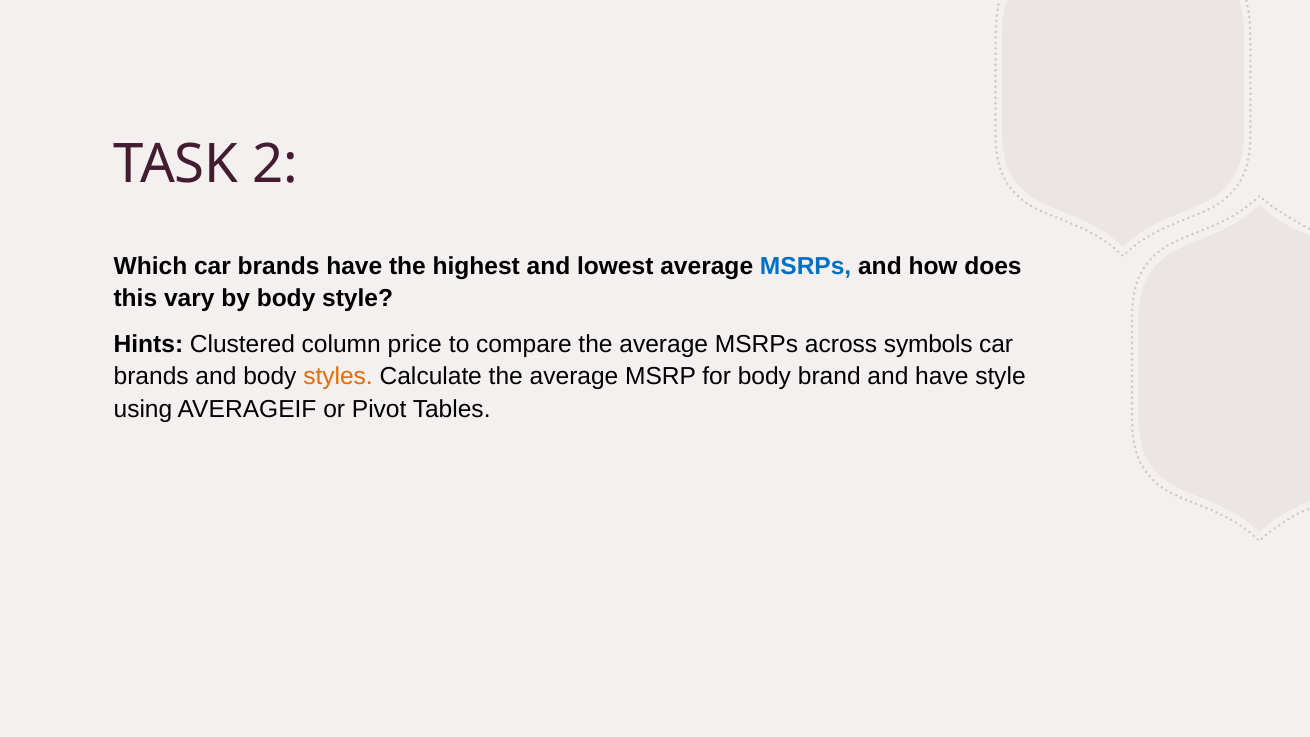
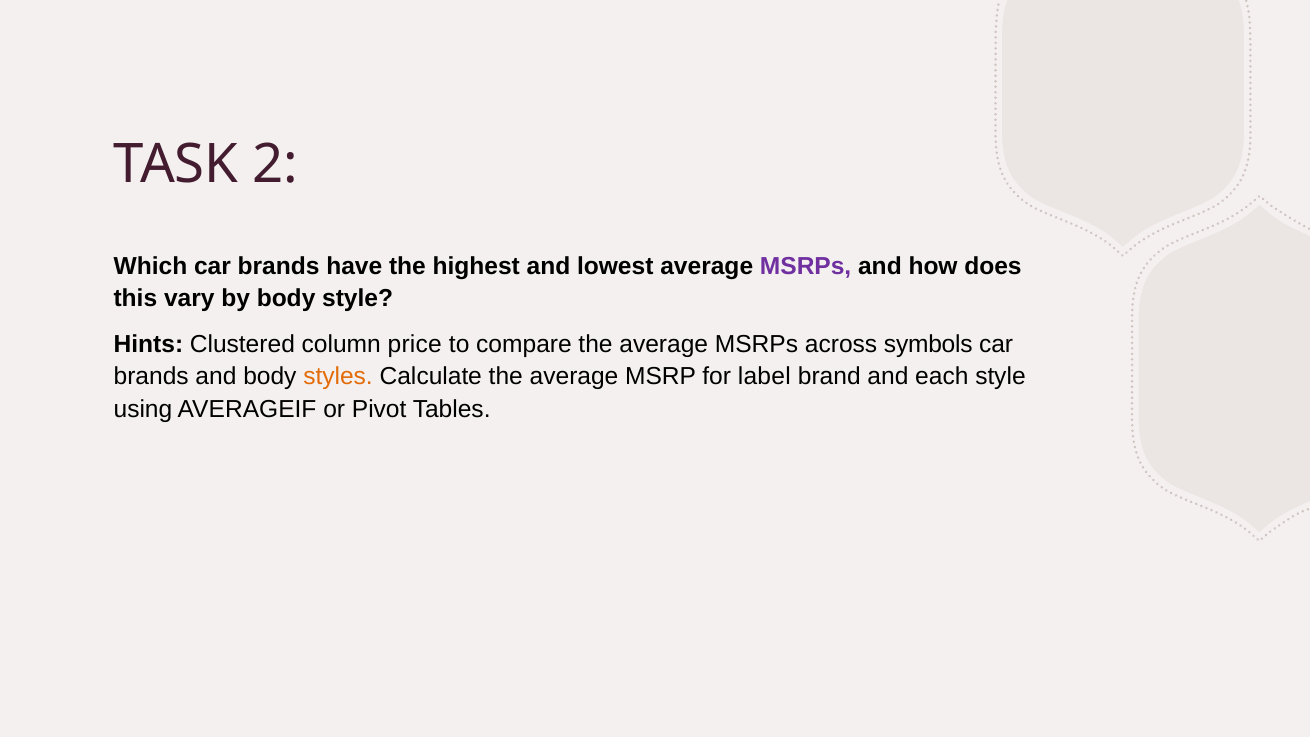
MSRPs colour: blue -> purple (806, 266)
for body: body -> label (764, 377)
and have: have -> each (942, 377)
